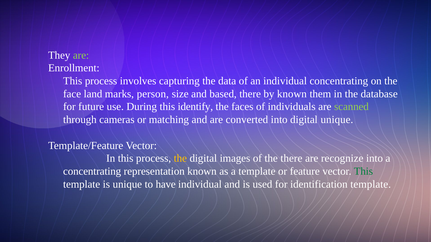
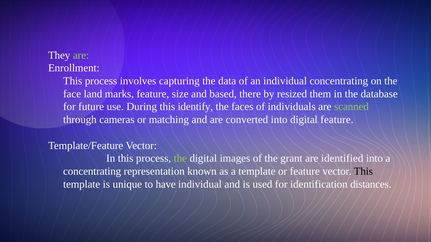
marks person: person -> feature (153, 94)
by known: known -> resized (292, 94)
digital unique: unique -> feature (337, 120)
the colour: yellow -> light green (180, 159)
the there: there -> grant (291, 159)
recognize: recognize -> identified (342, 159)
This colour: green -> black (363, 172)
identification template: template -> distances (371, 185)
